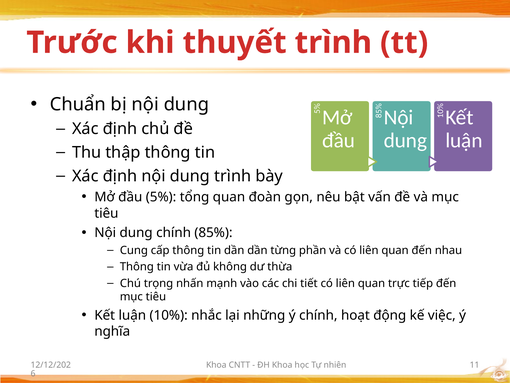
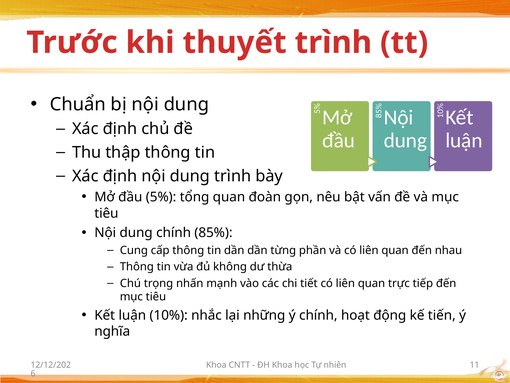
việc: việc -> tiến (442, 315)
